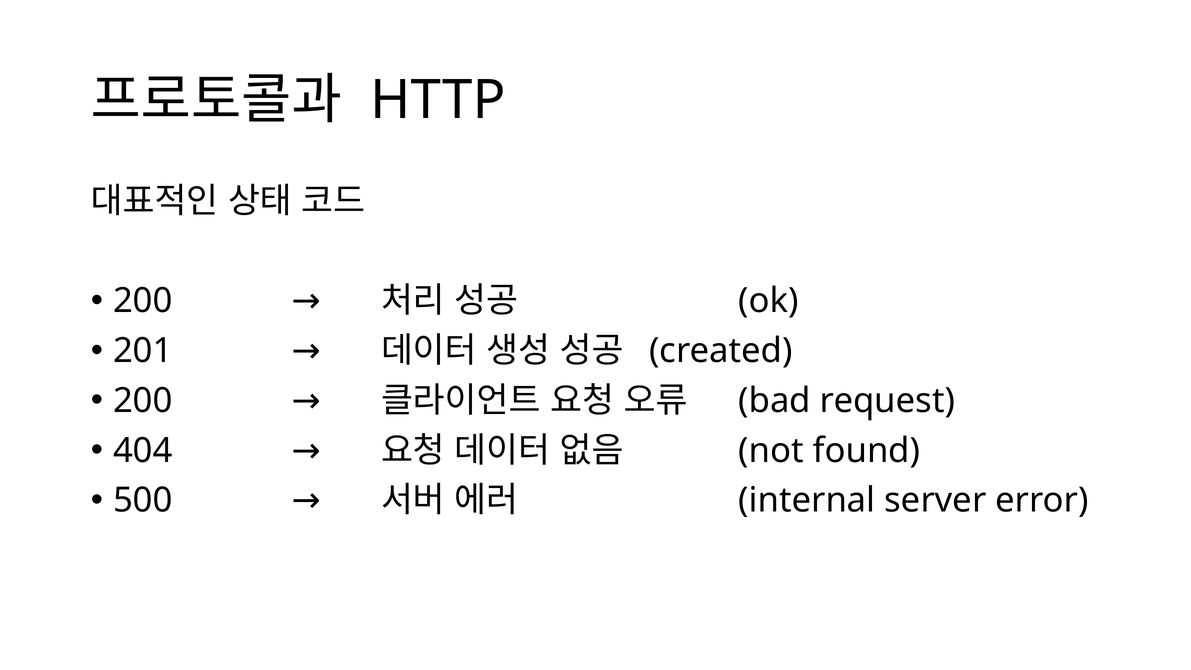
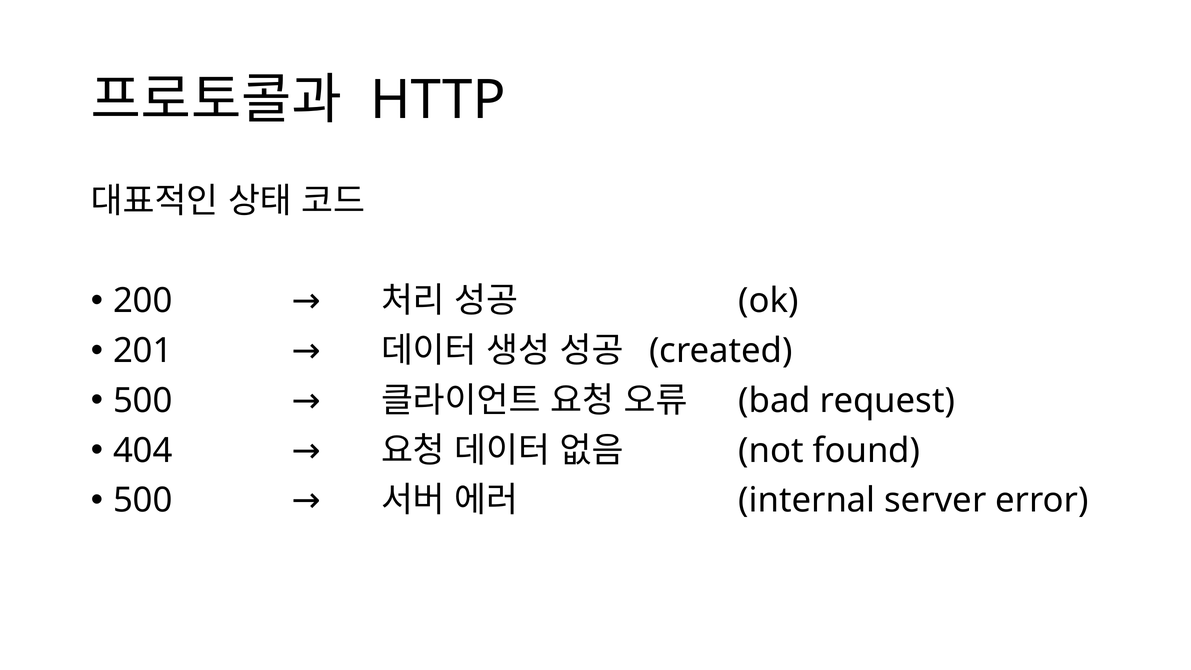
200: 200 -> 500 (143, 401)
